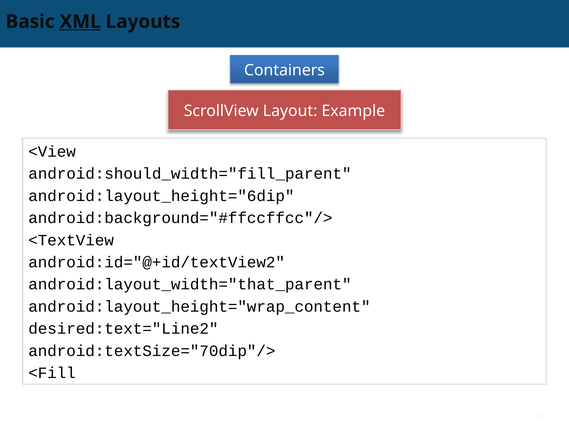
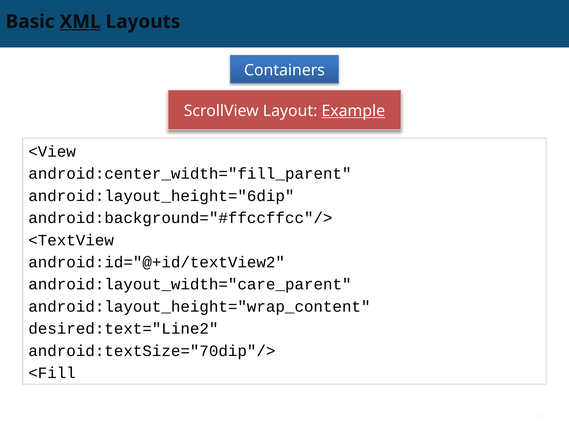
Example underline: none -> present (353, 111)
android:should_width="fill_parent: android:should_width="fill_parent -> android:center_width="fill_parent (190, 174)
android:layout_width="that_parent: android:layout_width="that_parent -> android:layout_width="care_parent (190, 284)
